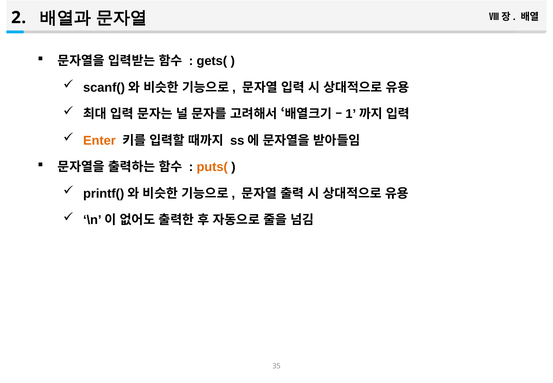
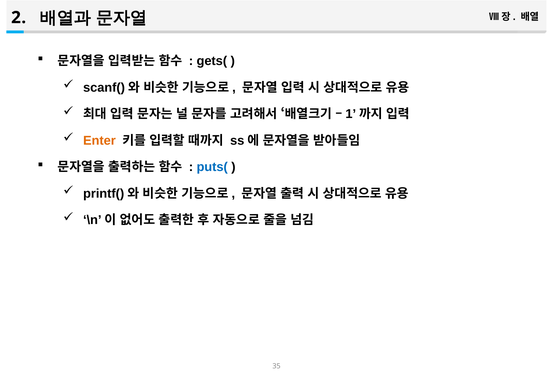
puts( colour: orange -> blue (212, 167)
